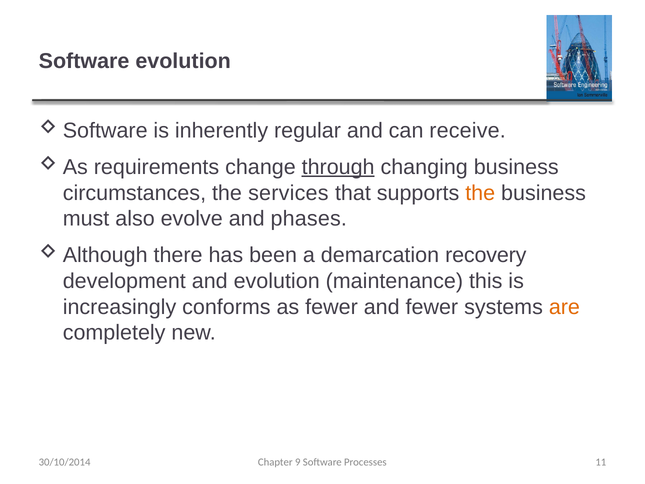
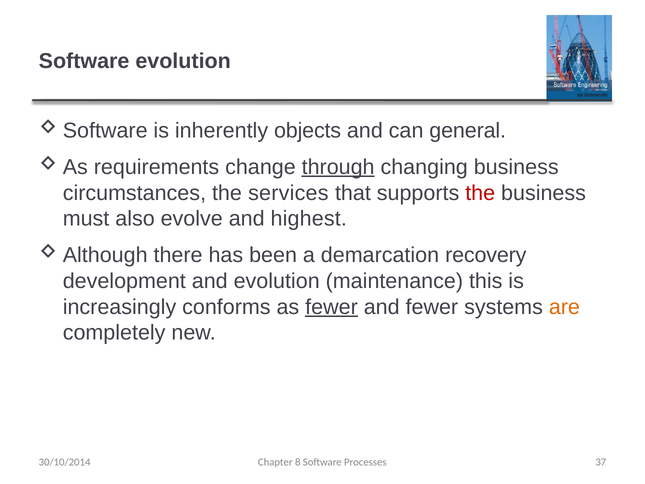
regular: regular -> objects (308, 130)
receive: receive -> general (468, 130)
the colour: orange -> red (480, 193)
phases: phases -> highest (309, 219)
fewer underline: none -> present (332, 307)
9: 9 -> 8 (298, 462)
11: 11 -> 37 (601, 462)
